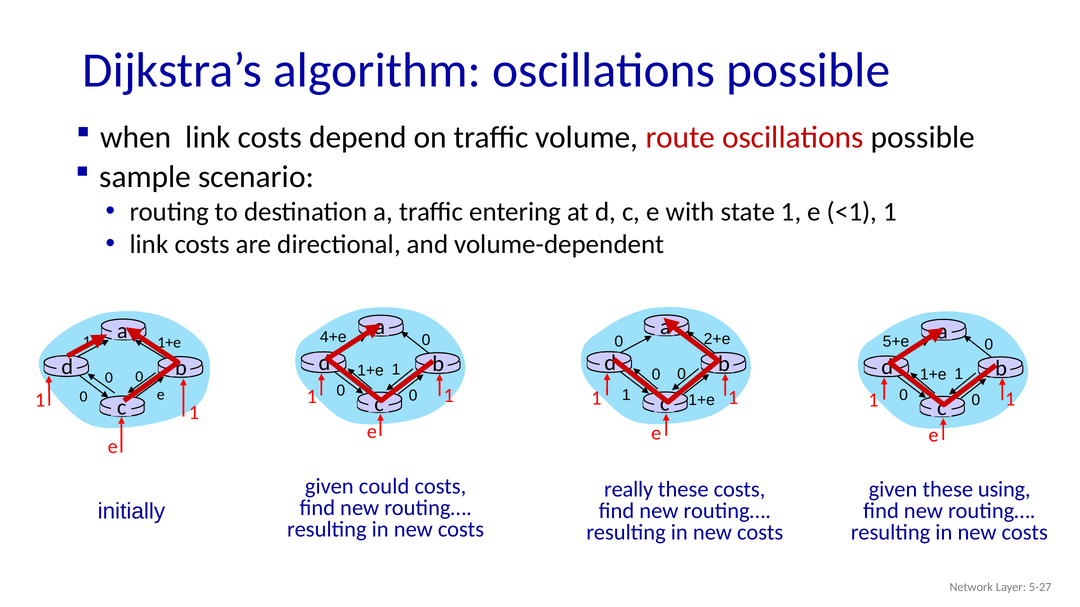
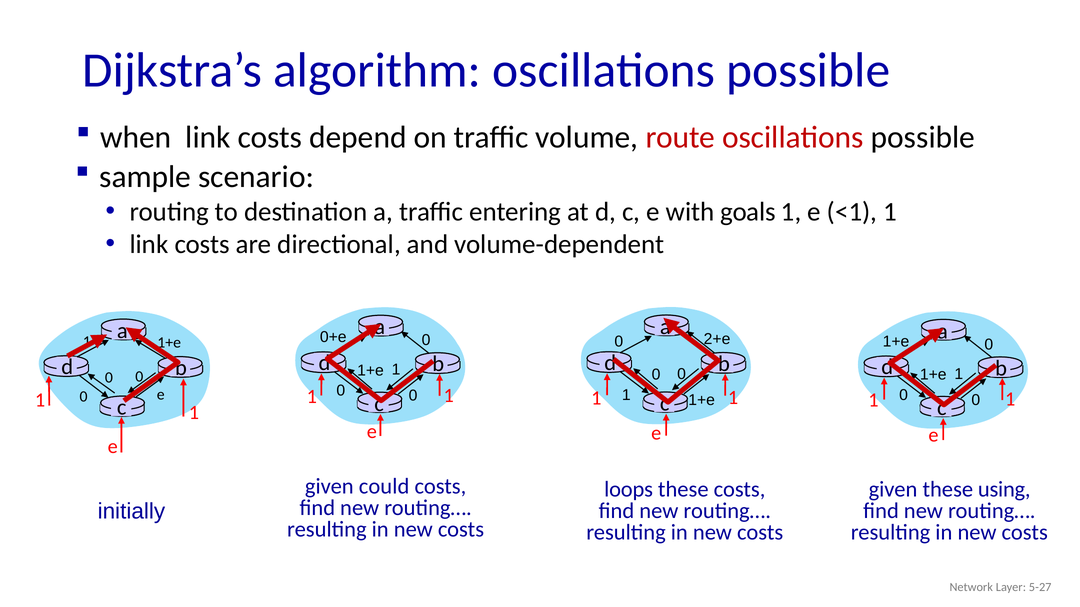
state: state -> goals (748, 212)
4+e: 4+e -> 0+e (333, 337)
5+e: 5+e -> 1+e (896, 342)
really: really -> loops (629, 490)
